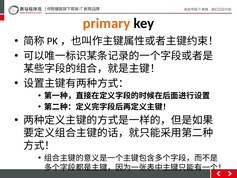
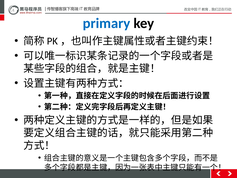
primary colour: orange -> blue (107, 23)
